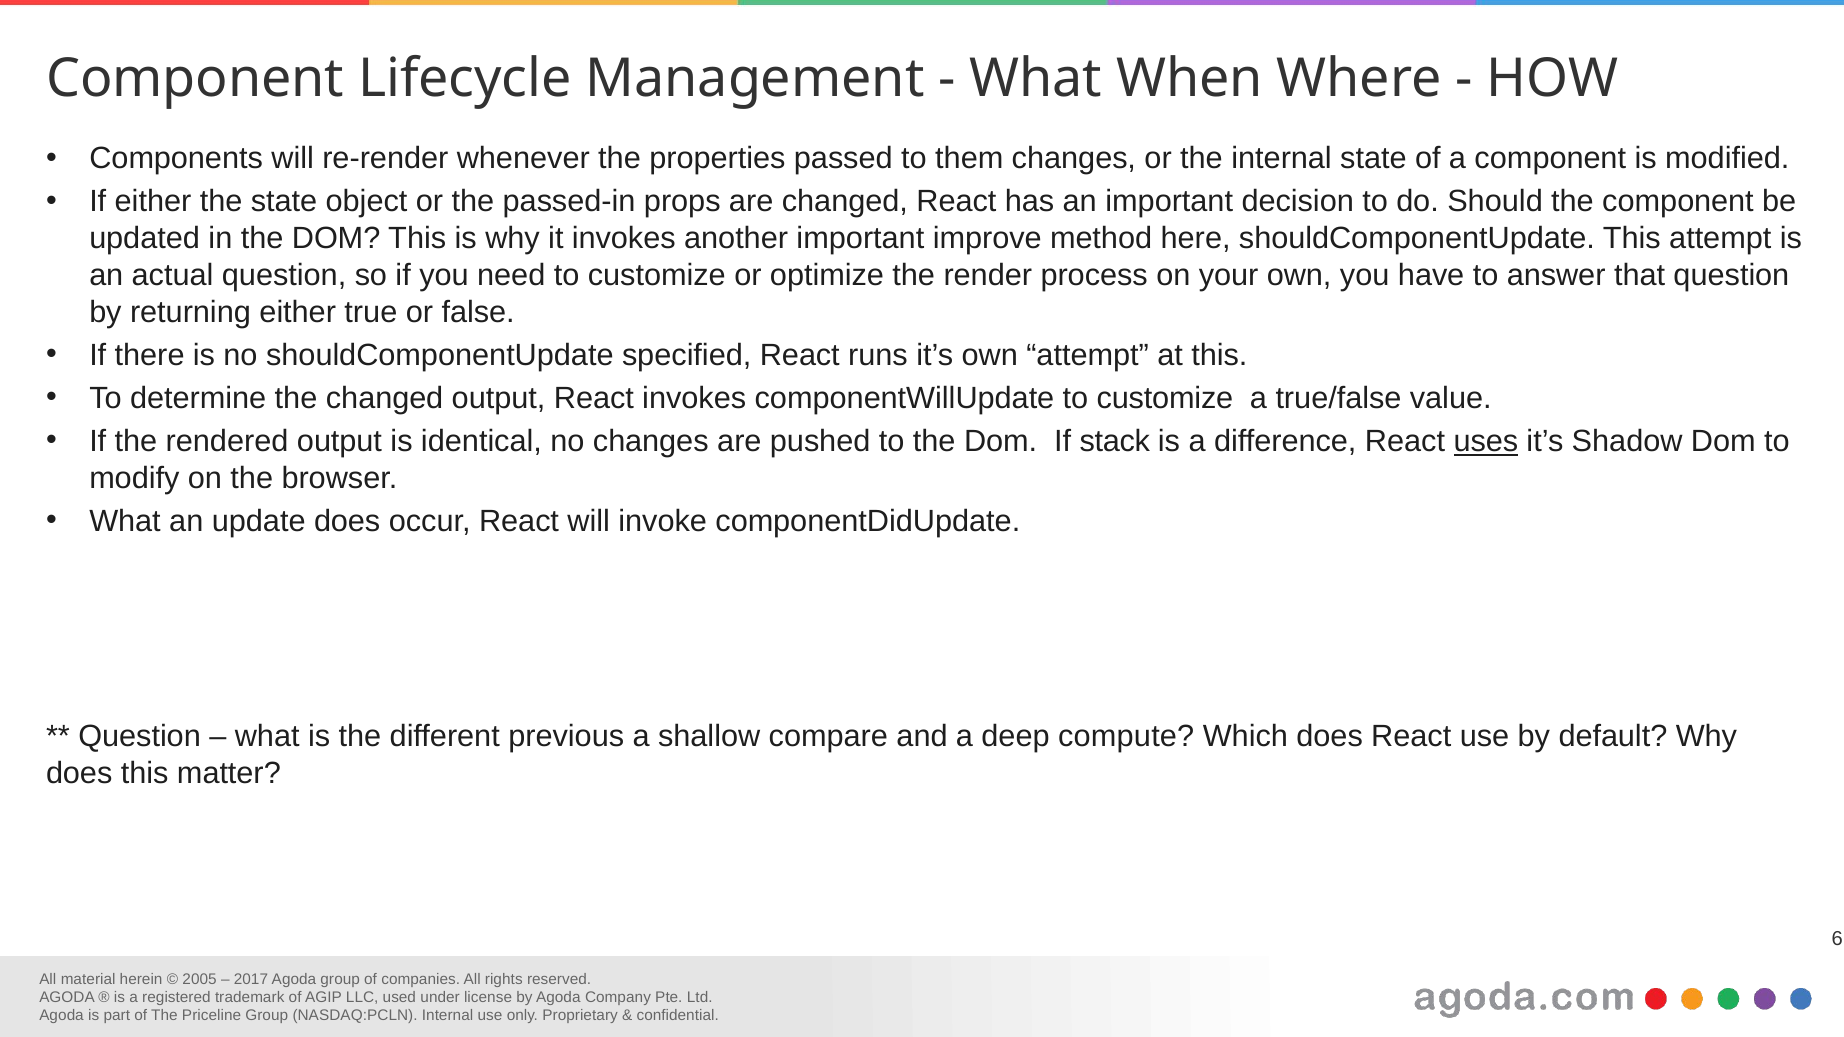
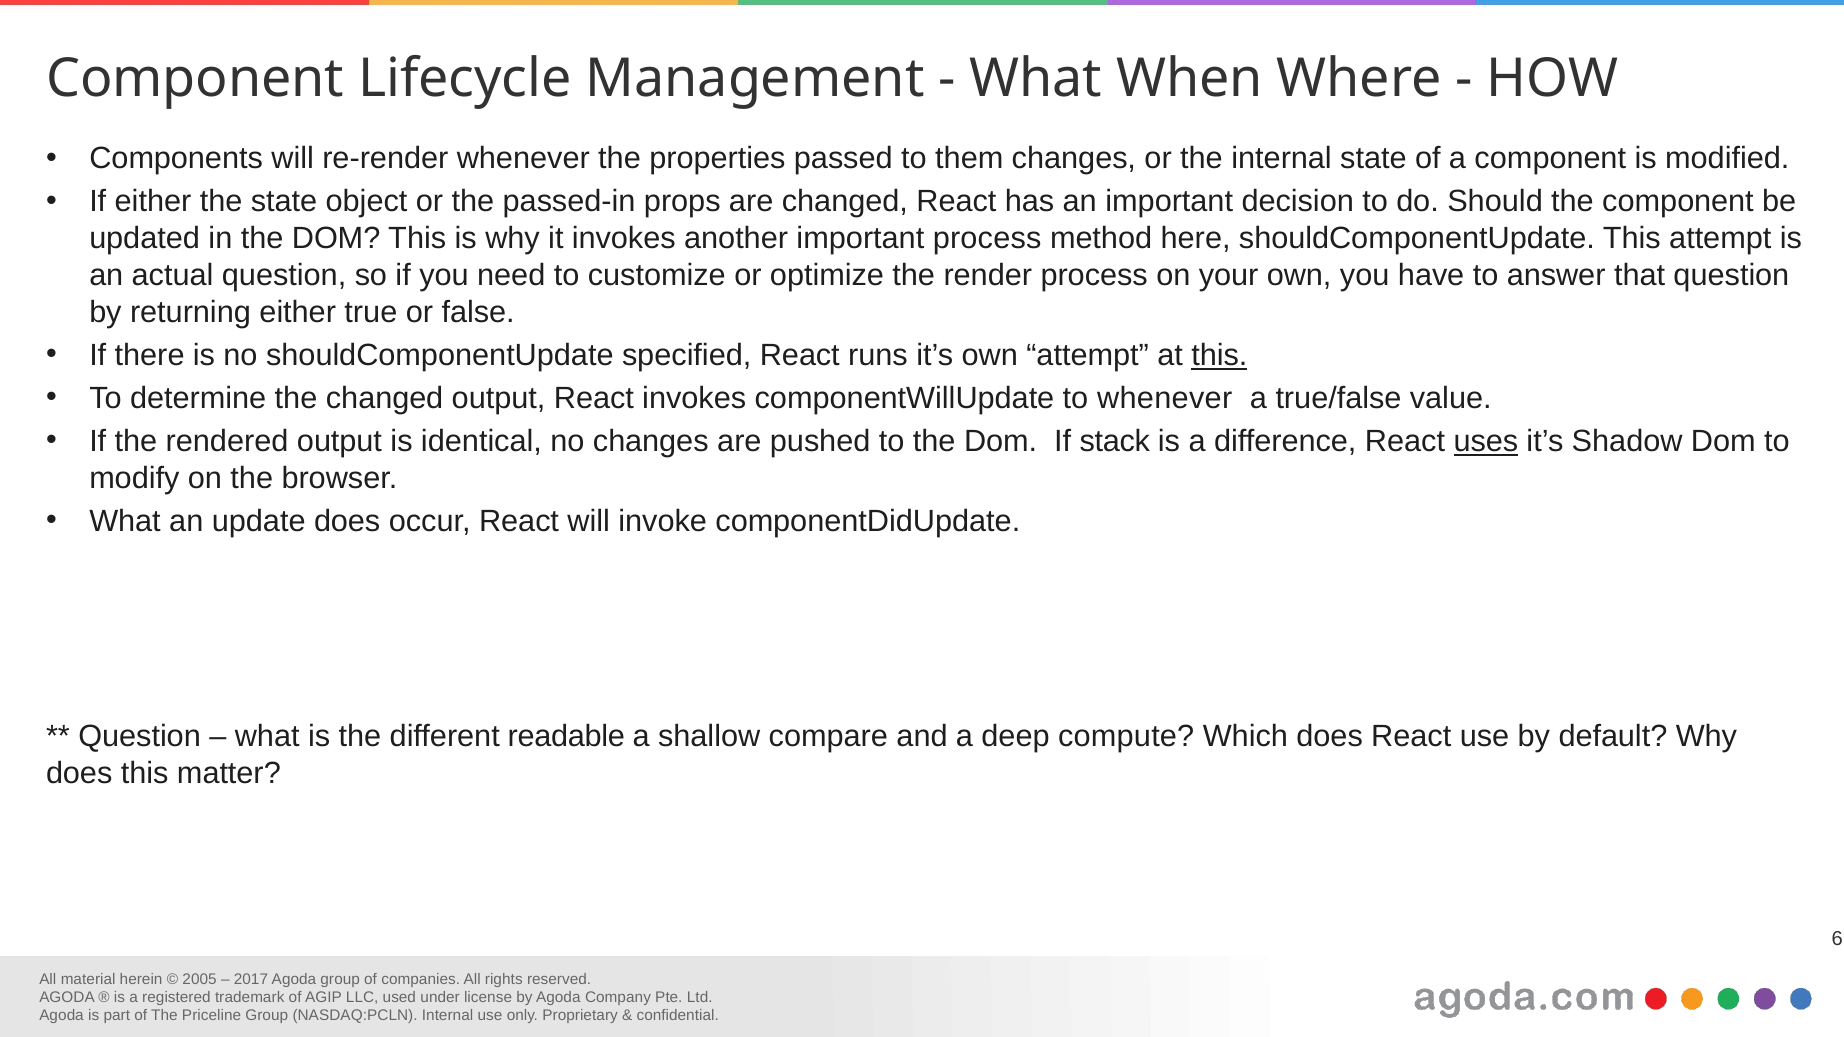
important improve: improve -> process (987, 239)
this underline: none -> present (1219, 355)
componentWillUpdate to customize: customize -> whenever (1165, 399)
previous: previous -> readable (566, 736)
